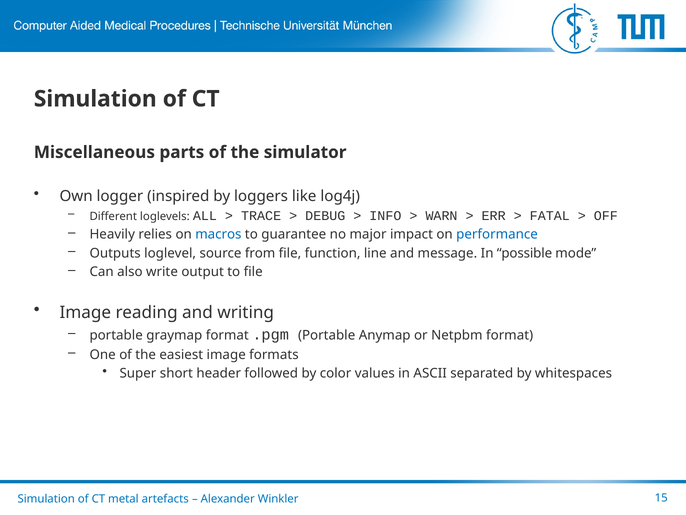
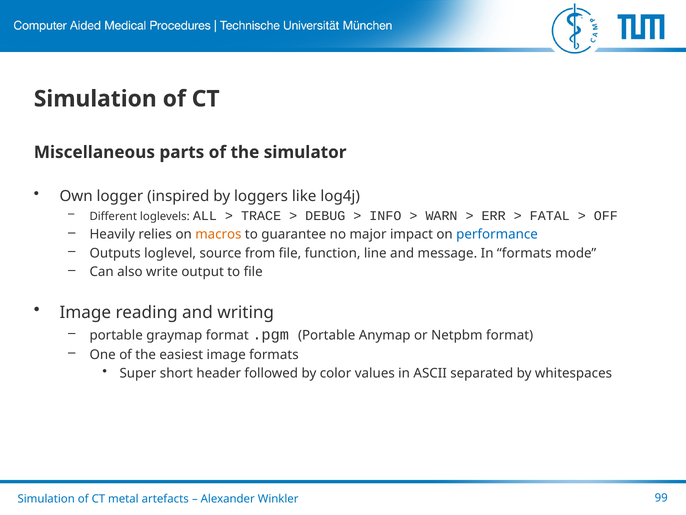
macros colour: blue -> orange (218, 234)
In possible: possible -> formats (524, 253)
15: 15 -> 99 (661, 498)
